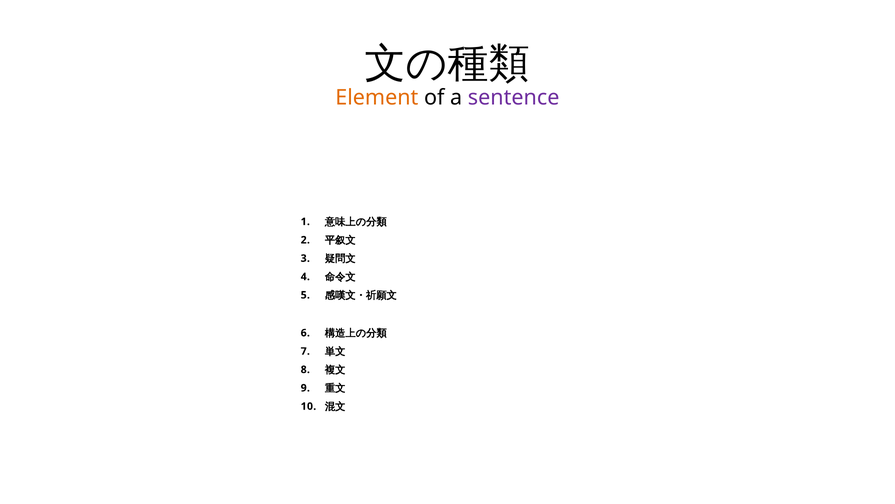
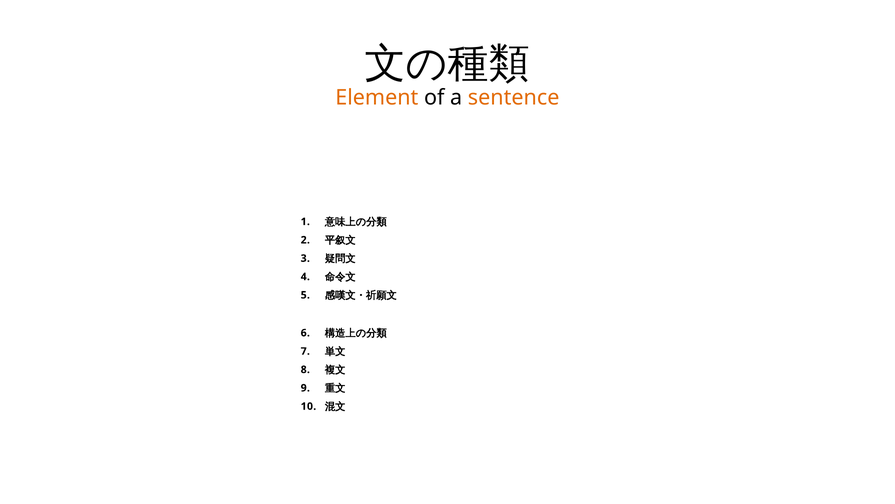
sentence colour: purple -> orange (514, 98)
